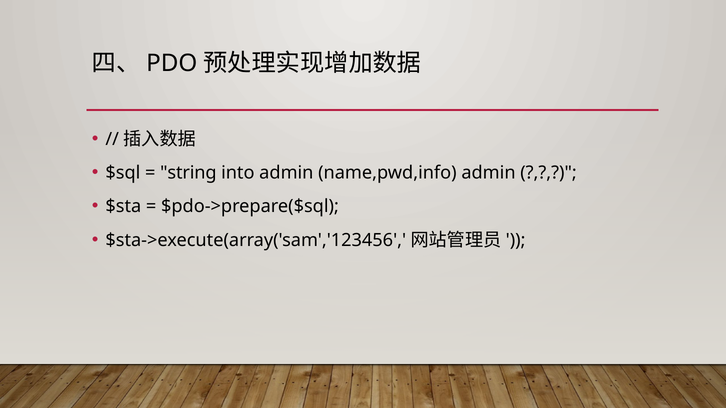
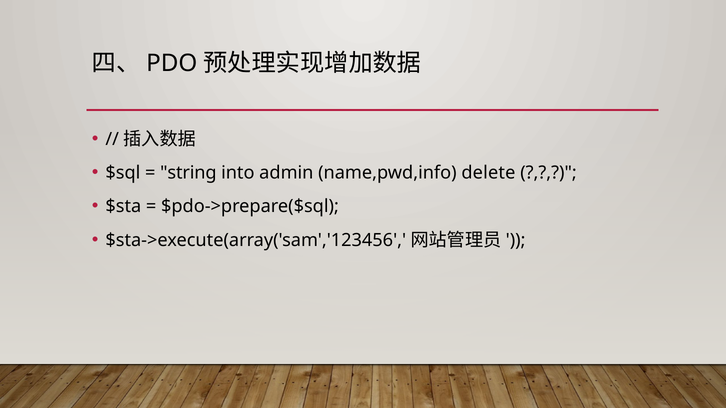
name,pwd,info admin: admin -> delete (488, 173)
